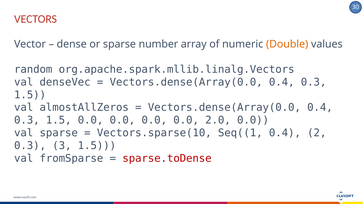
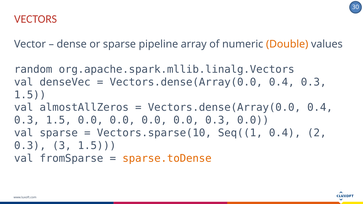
number: number -> pipeline (158, 44)
0.0 2.0: 2.0 -> 0.3 (218, 120)
sparse.toDense colour: red -> orange (167, 158)
